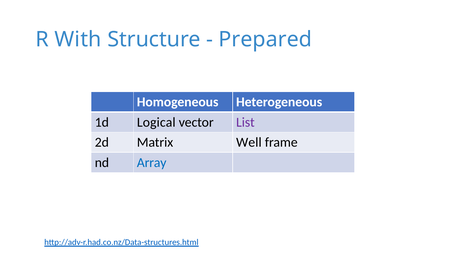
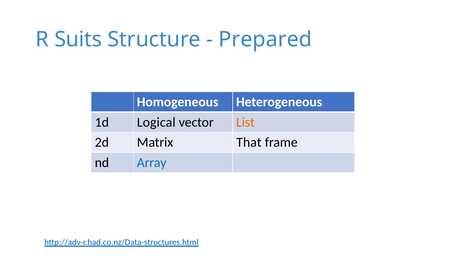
With: With -> Suits (78, 39)
List colour: purple -> orange (245, 122)
Well: Well -> That (249, 142)
